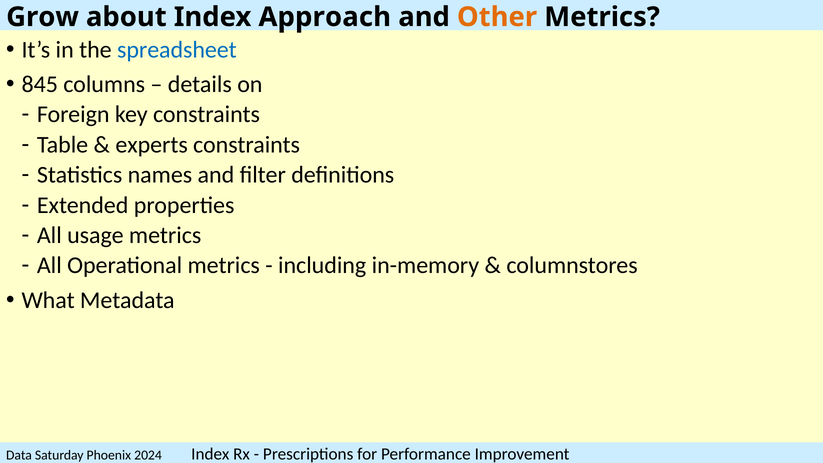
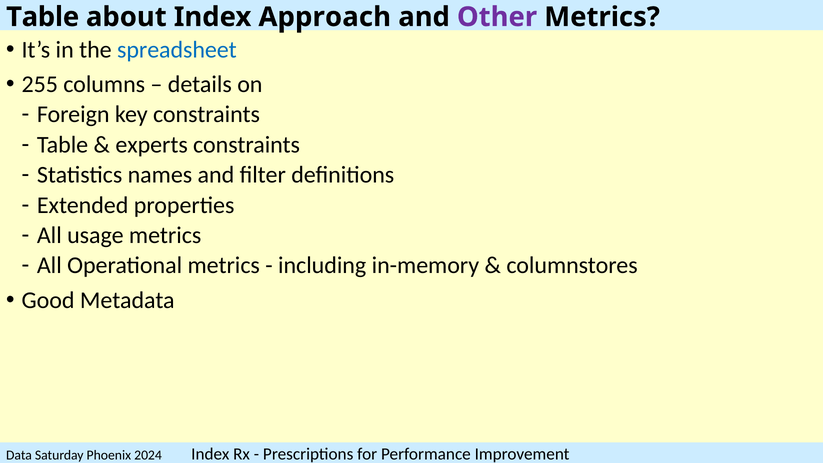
Grow: Grow -> Table (43, 17)
Other colour: orange -> purple (497, 17)
845: 845 -> 255 (40, 84)
What: What -> Good (48, 300)
